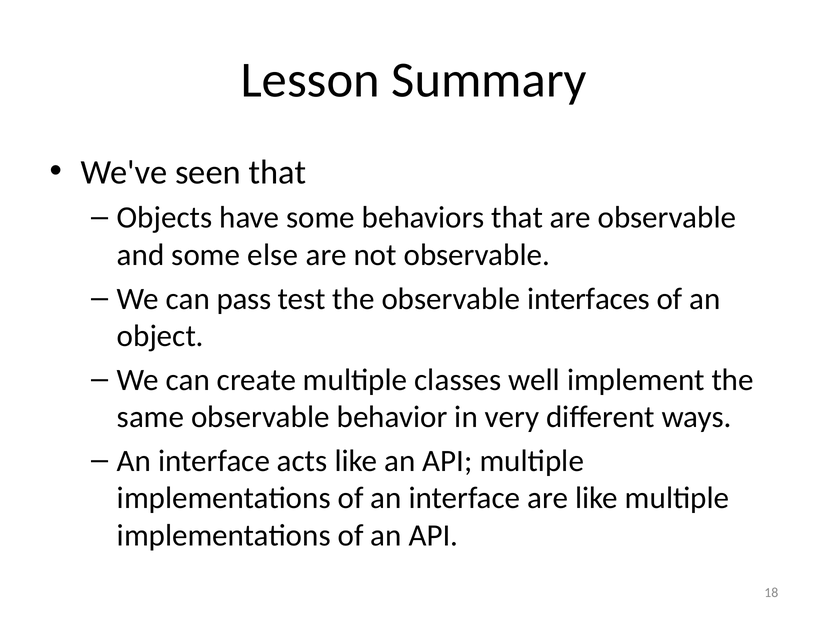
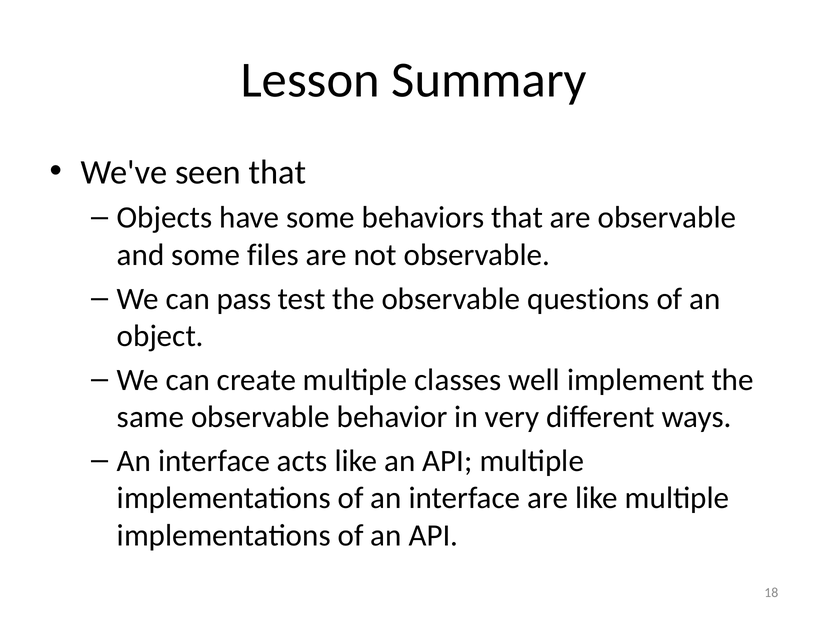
else: else -> files (273, 255)
interfaces: interfaces -> questions (588, 299)
